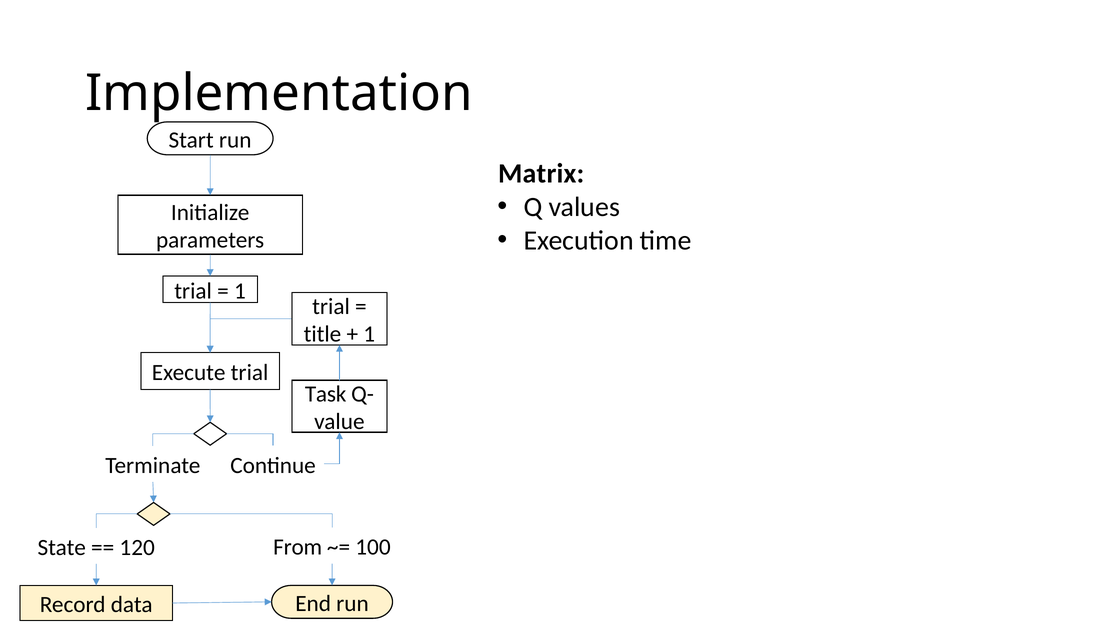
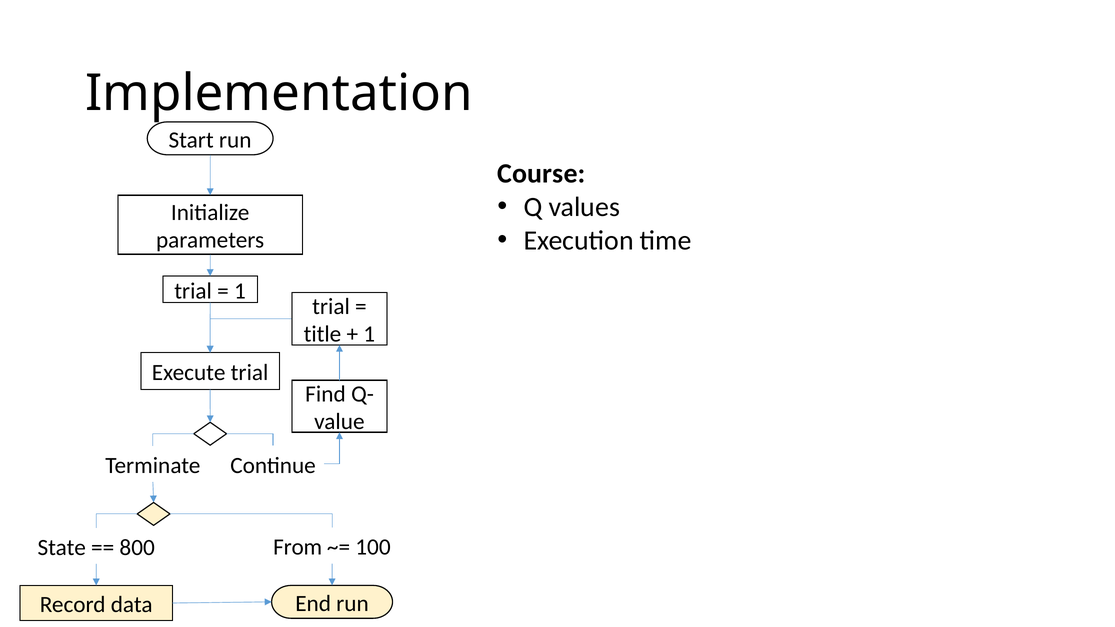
Matrix: Matrix -> Course (541, 174)
Task: Task -> Find (325, 394)
120: 120 -> 800 (137, 548)
